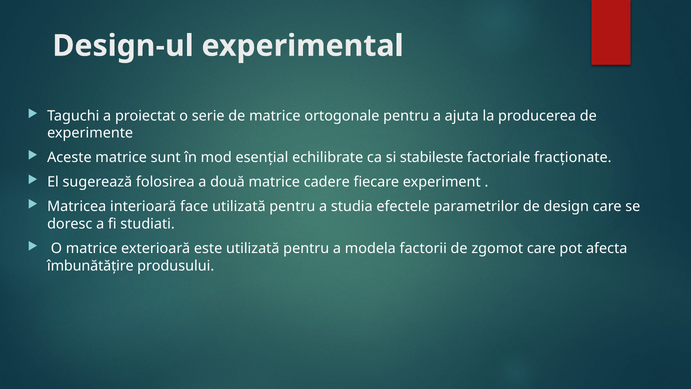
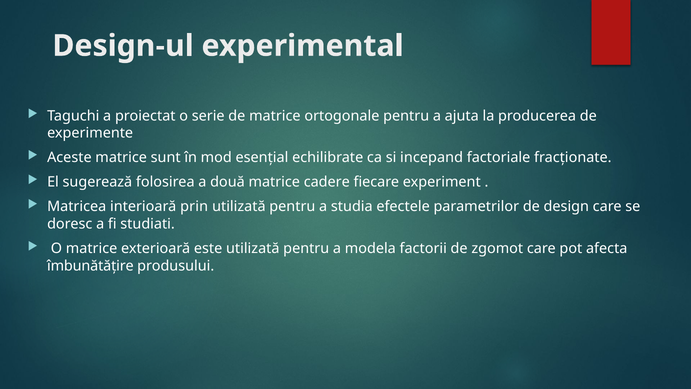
stabileste: stabileste -> incepand (432, 158)
face: face -> prin (194, 207)
